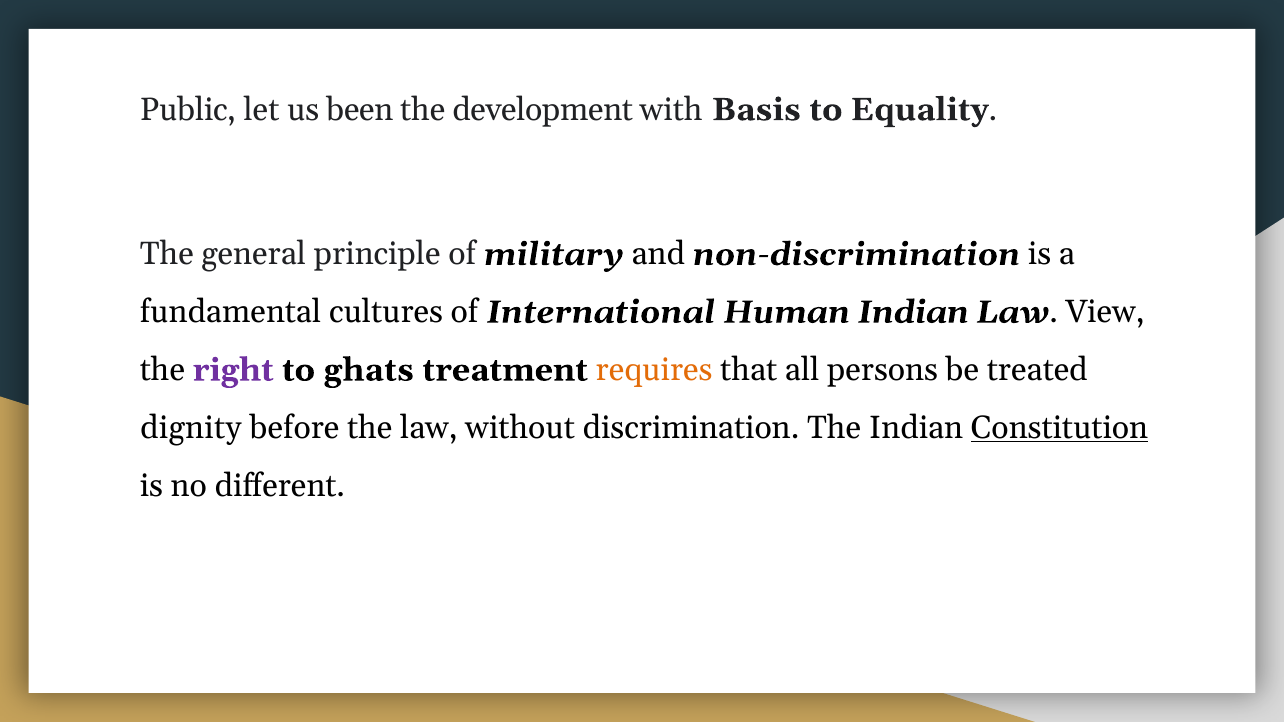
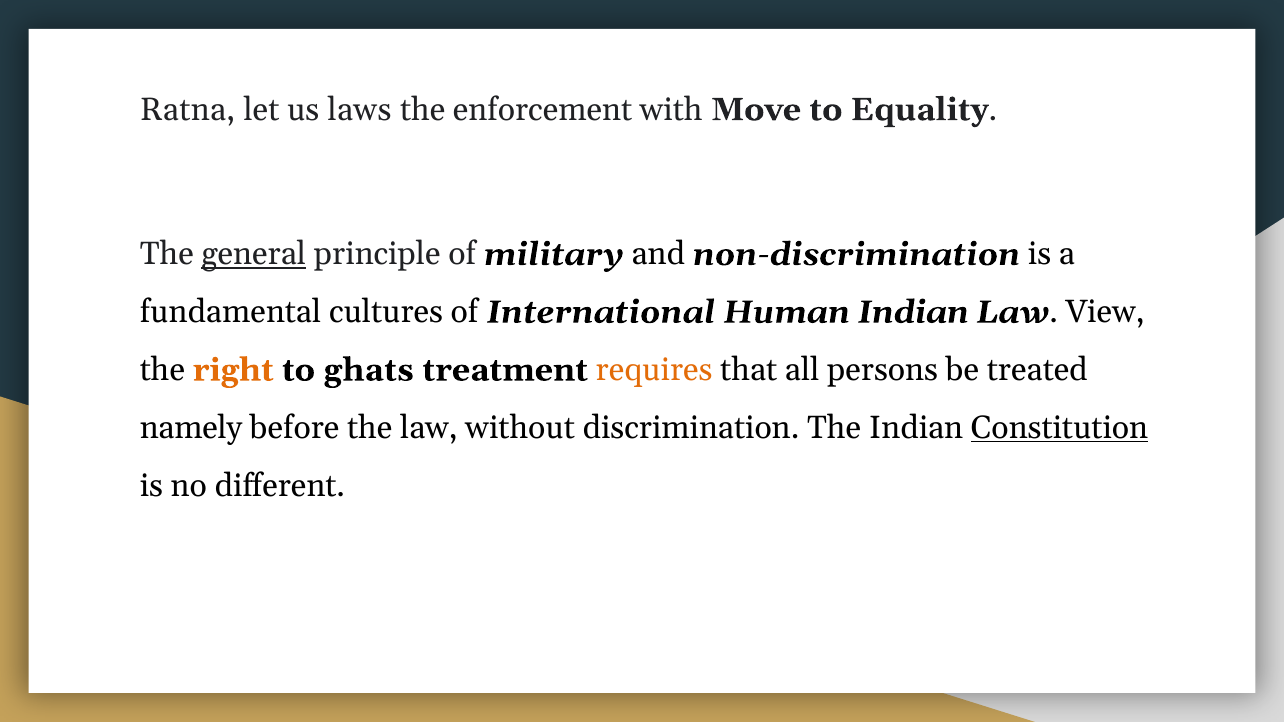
Public: Public -> Ratna (188, 110)
been: been -> laws (360, 110)
development: development -> enforcement (543, 110)
Basis: Basis -> Move (756, 110)
general underline: none -> present (254, 254)
right colour: purple -> orange (233, 370)
dignity: dignity -> namely (191, 428)
